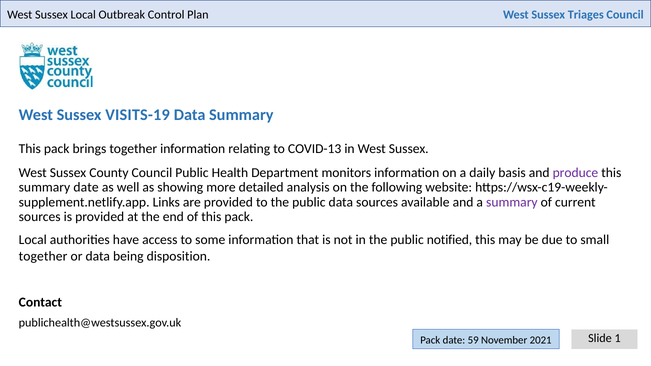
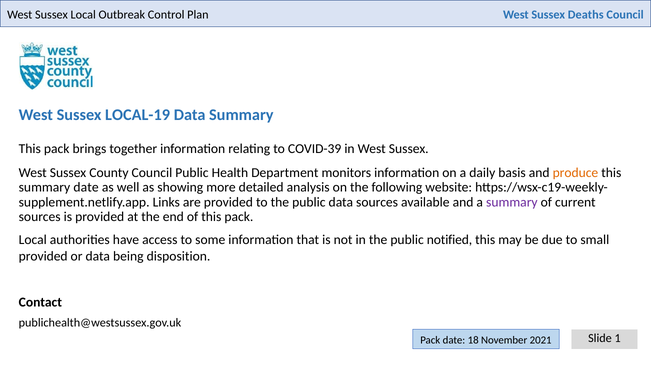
Triages: Triages -> Deaths (586, 15)
VISITS-19: VISITS-19 -> LOCAL-19 (138, 115)
COVID-13: COVID-13 -> COVID-39 (315, 149)
produce colour: purple -> orange (575, 173)
together: together -> provided (43, 256)
59: 59 -> 18 (473, 340)
